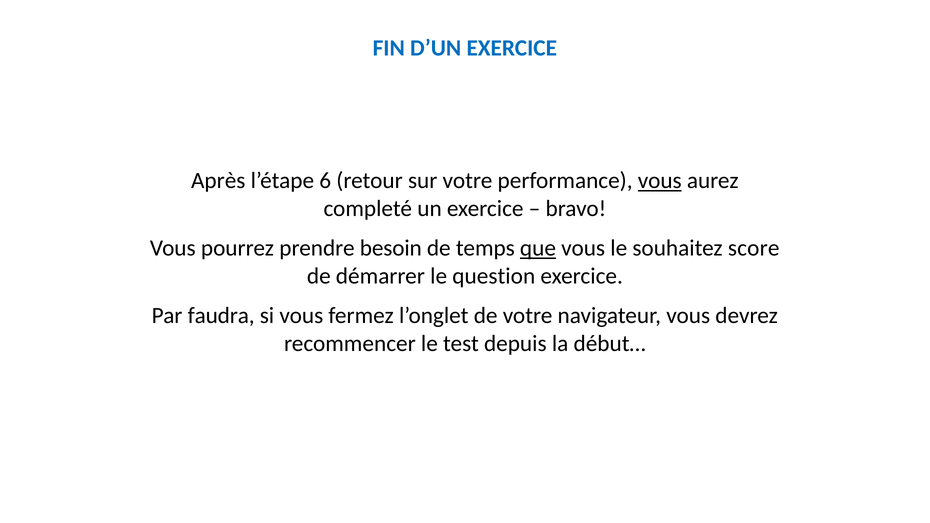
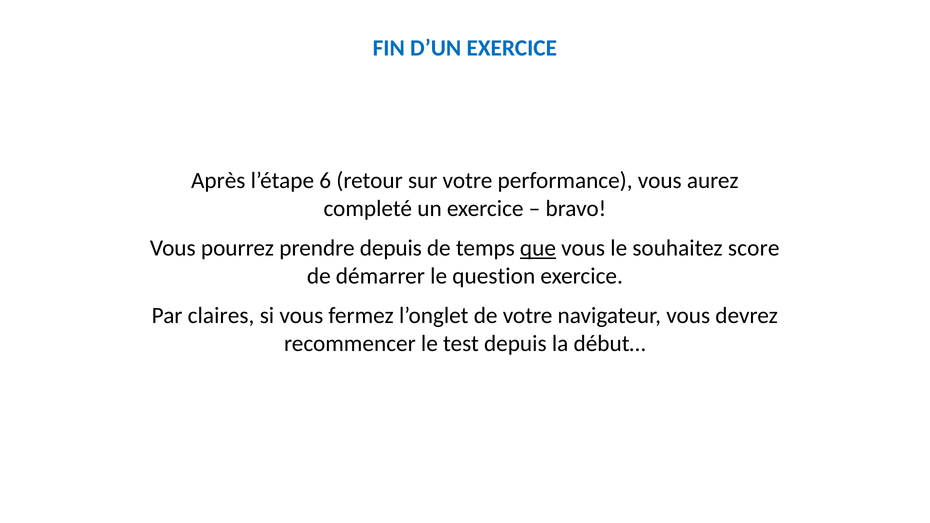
vous underline: present -> none (660, 181)
prendre besoin: besoin -> depuis (391, 248)
faudra: faudra -> claires (221, 316)
